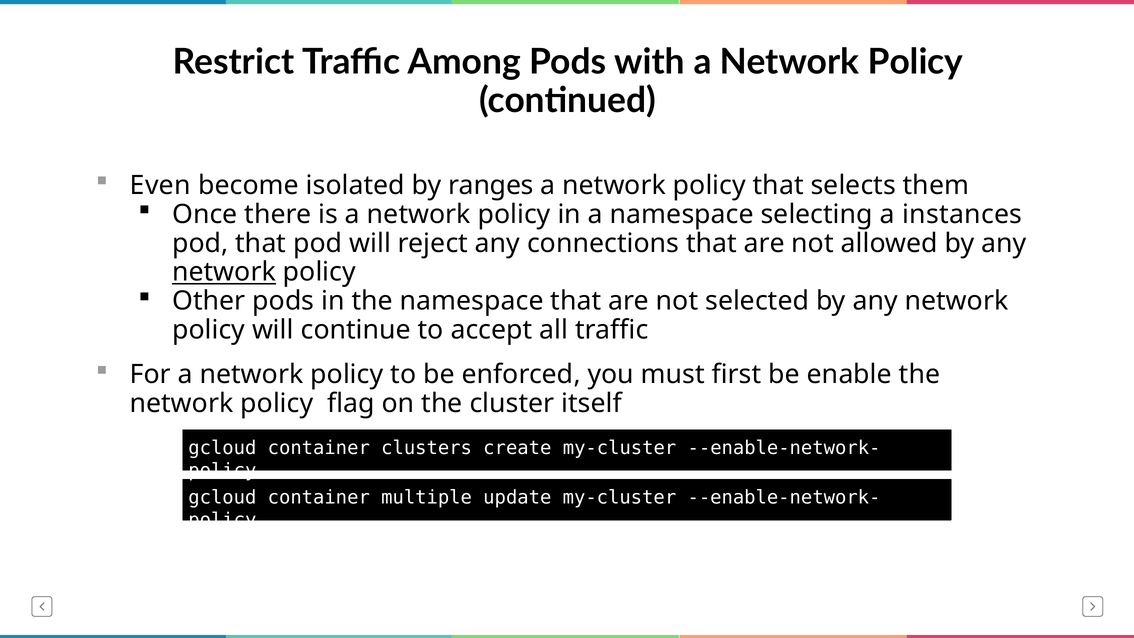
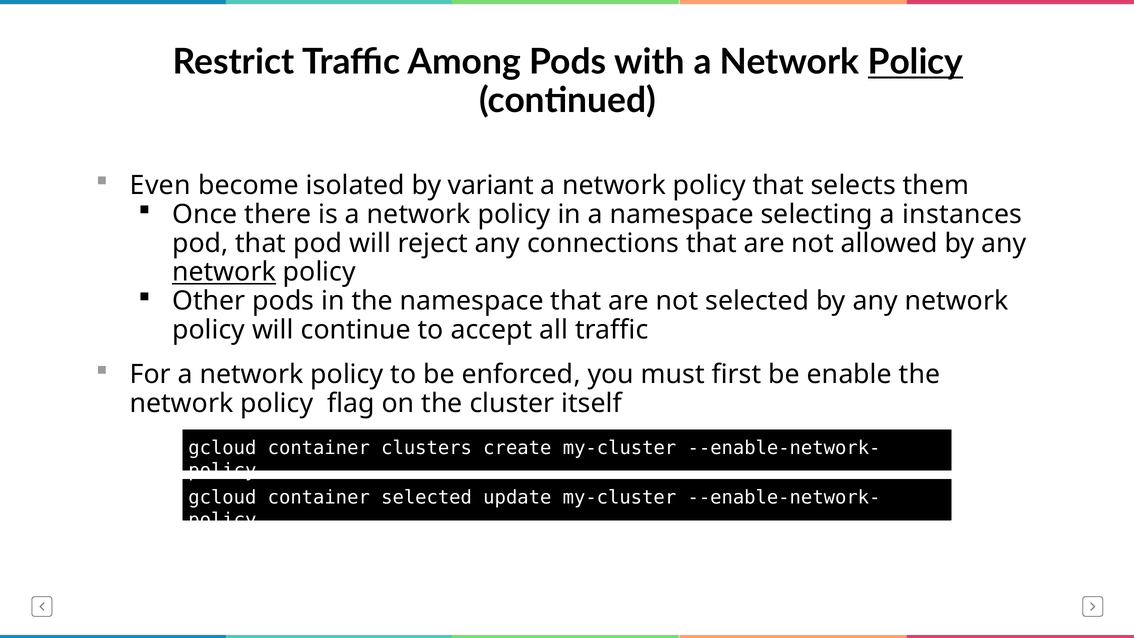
Policy underline: none -> present (915, 62)
ranges: ranges -> variant (491, 185)
container multiple: multiple -> selected (427, 497)
